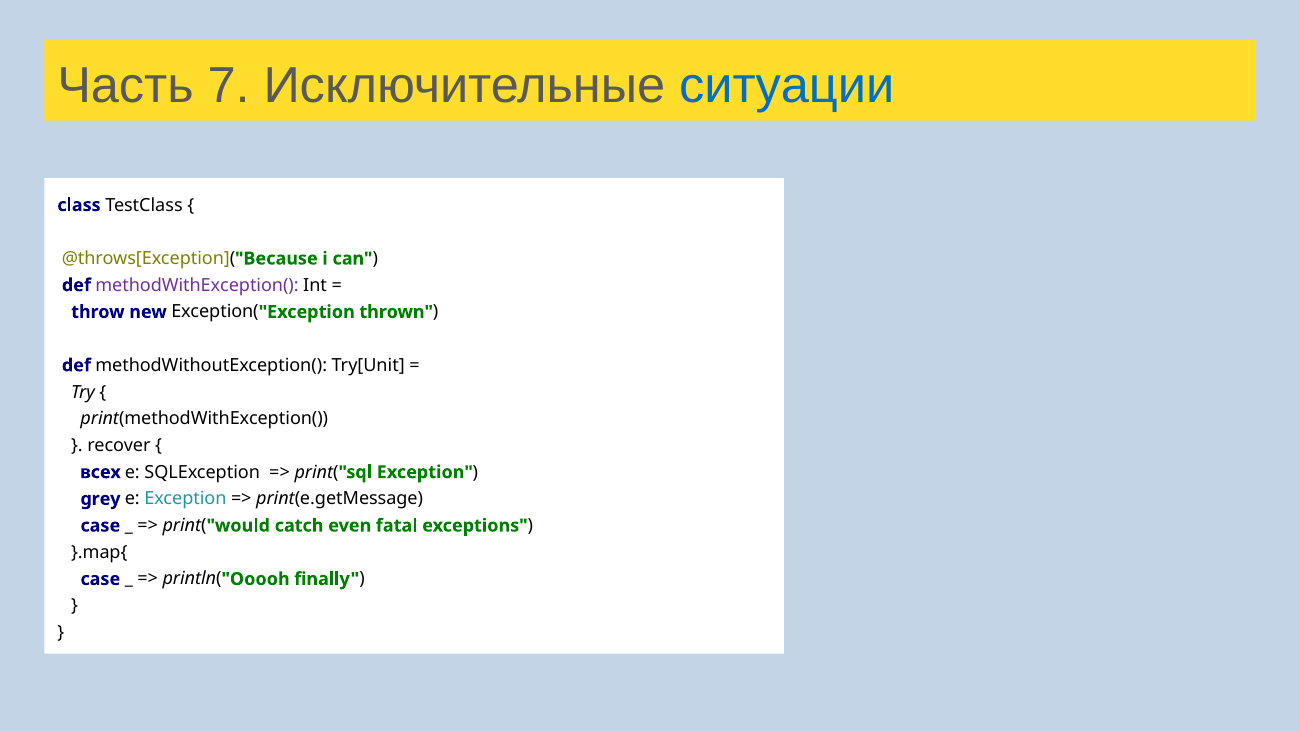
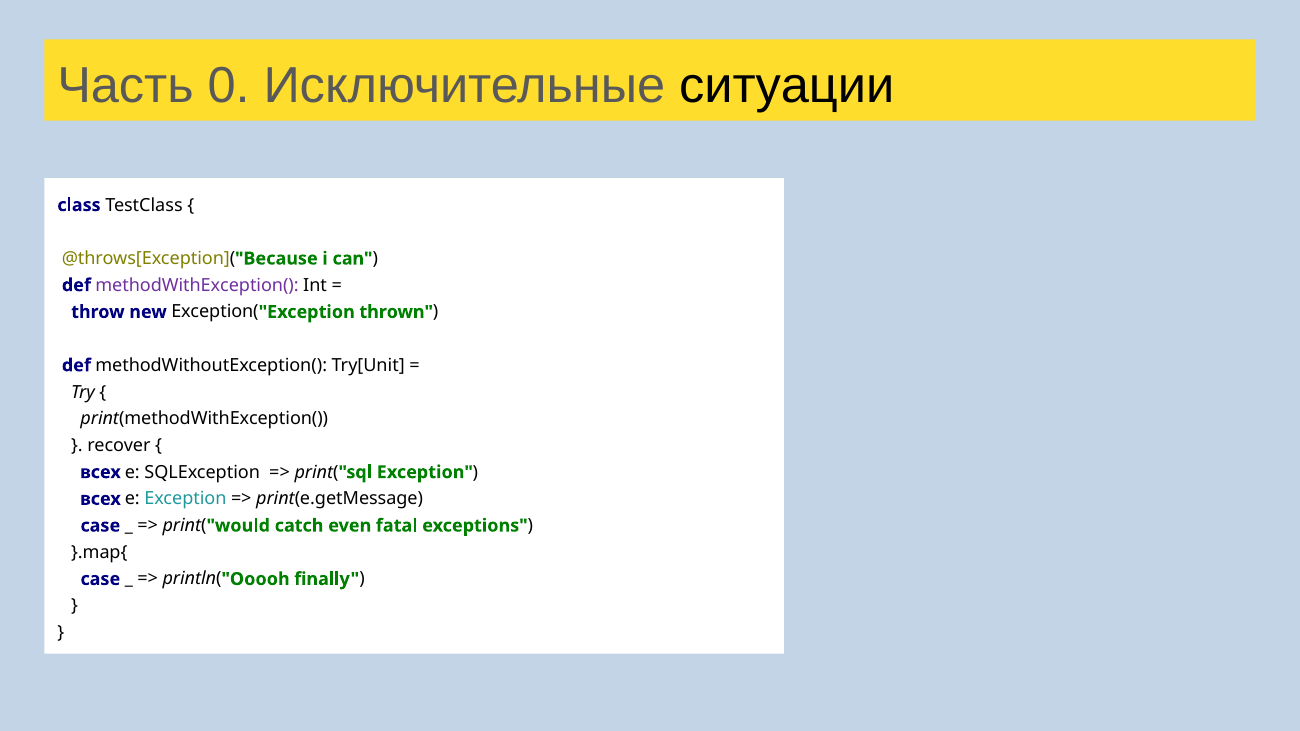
7: 7 -> 0 (229, 86)
ситуации colour: blue -> black (787, 86)
grey: grey -> всех (100, 499)
